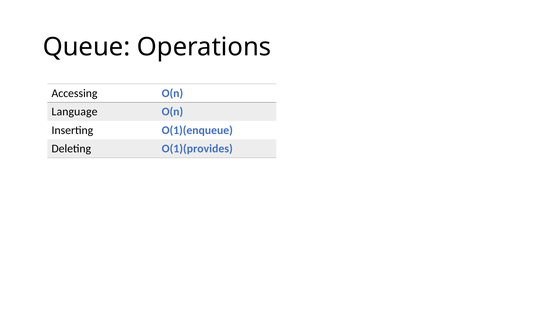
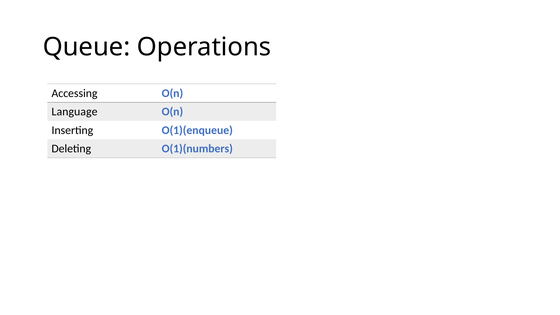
O(1)(provides: O(1)(provides -> O(1)(numbers (197, 149)
